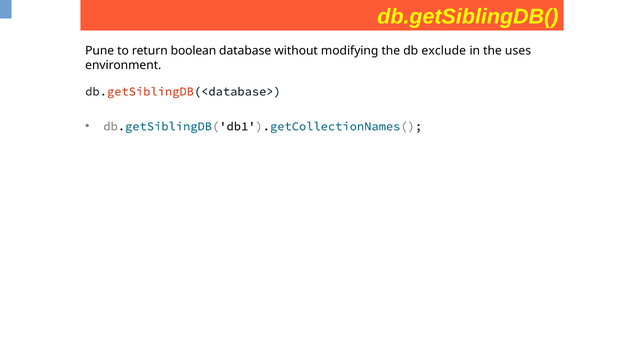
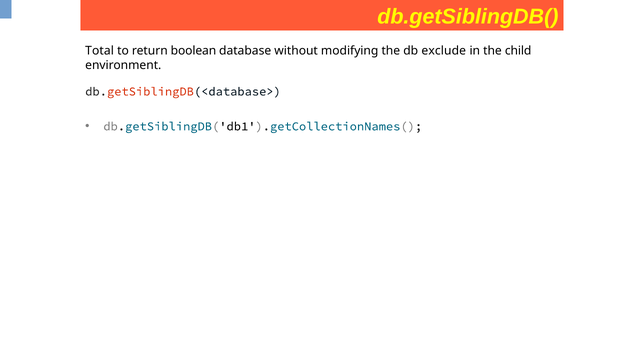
Pune: Pune -> Total (100, 51)
uses: uses -> child (518, 51)
